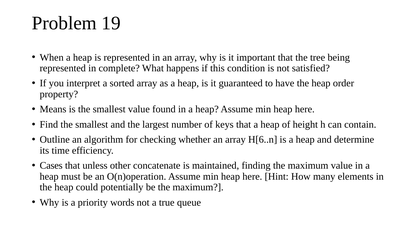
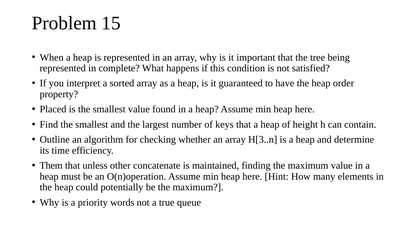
19: 19 -> 15 (111, 23)
Means: Means -> Placed (53, 109)
H[6..n: H[6..n -> H[3..n (263, 140)
Cases: Cases -> Them (51, 166)
